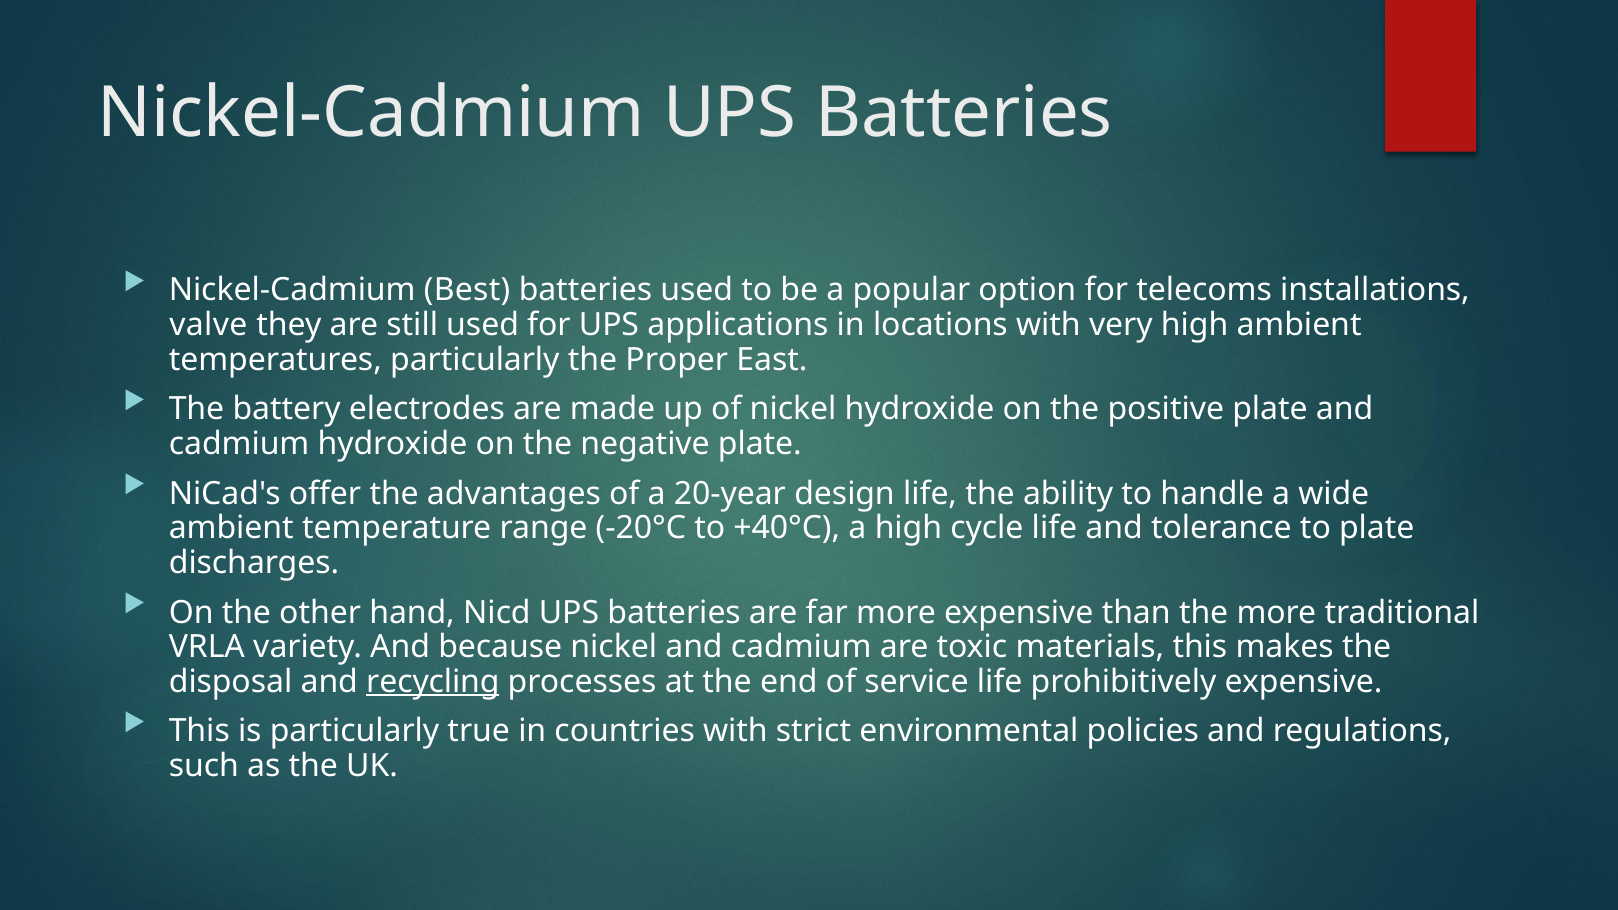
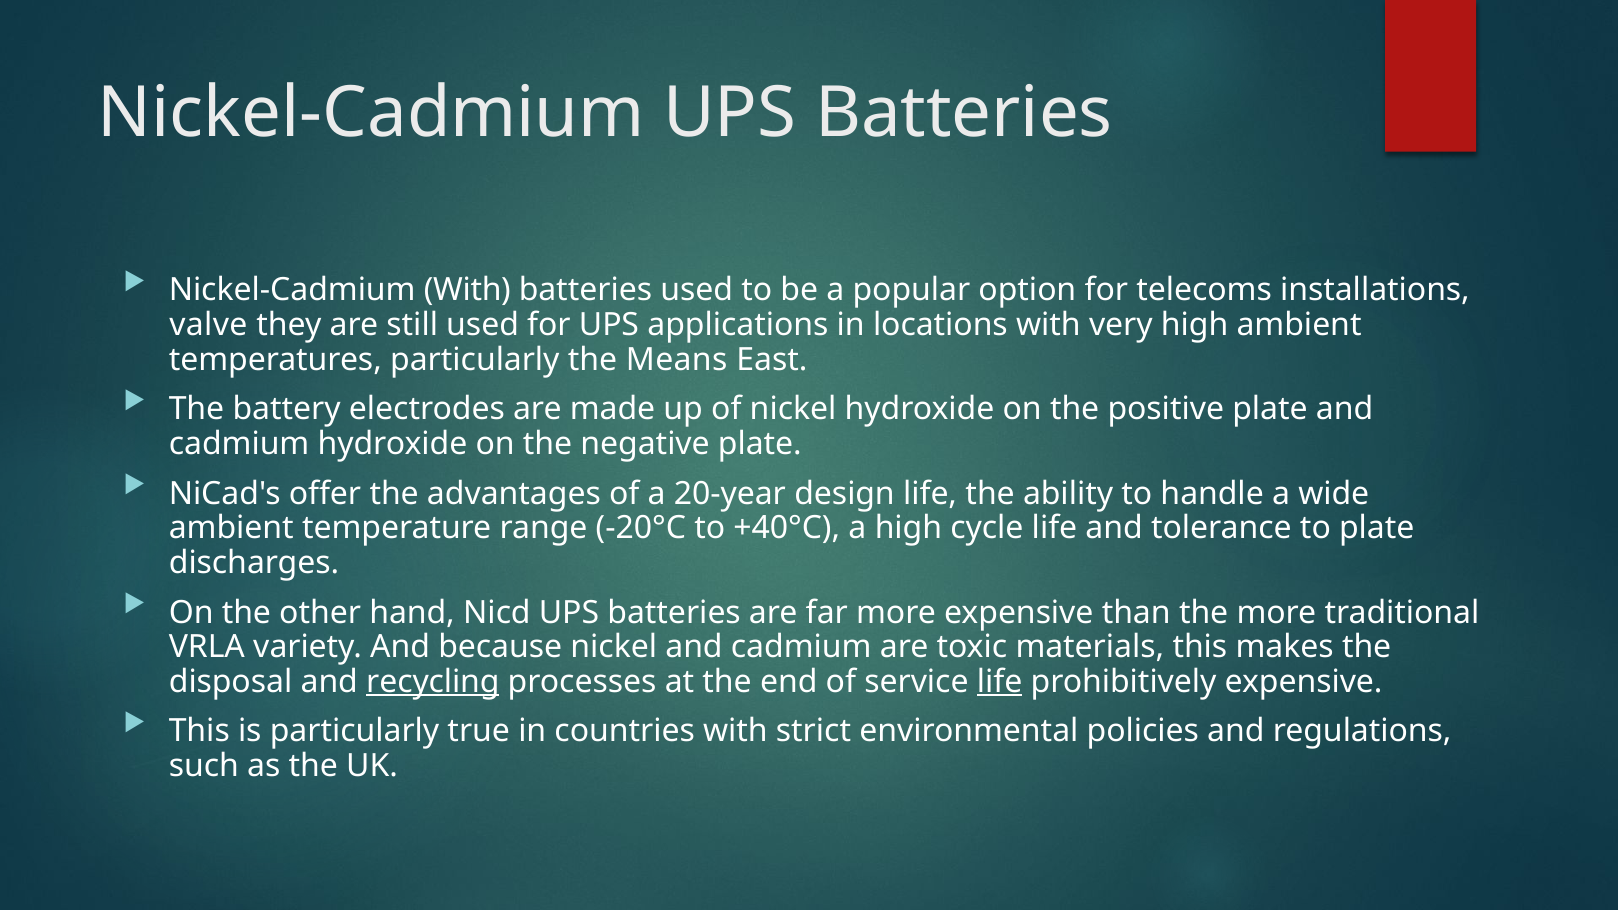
Nickel-Cadmium Best: Best -> With (467, 290)
Proper: Proper -> Means (677, 360)
life underline: none -> present (1000, 682)
